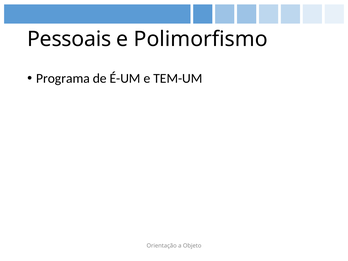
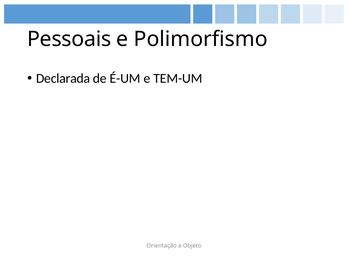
Programa: Programa -> Declarada (63, 78)
